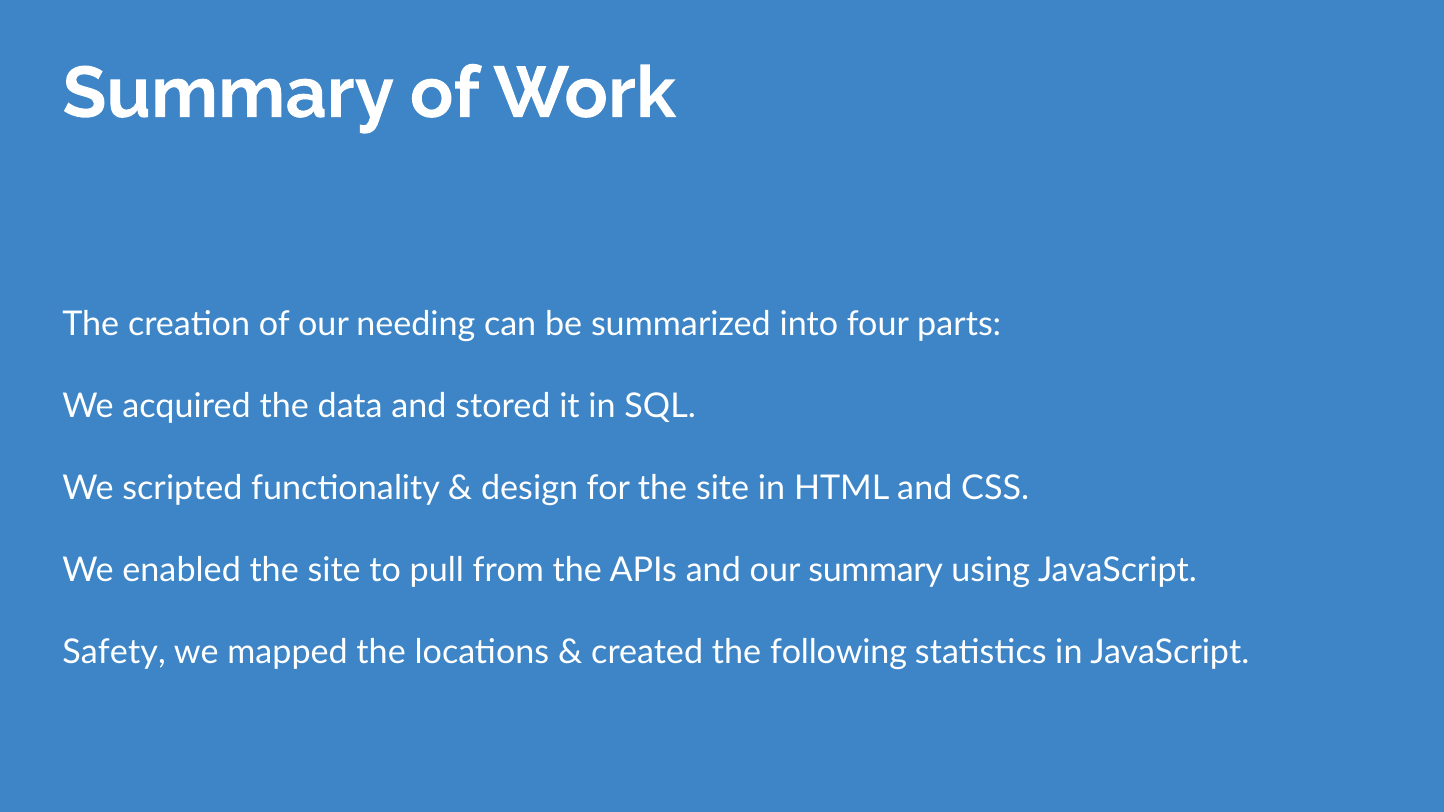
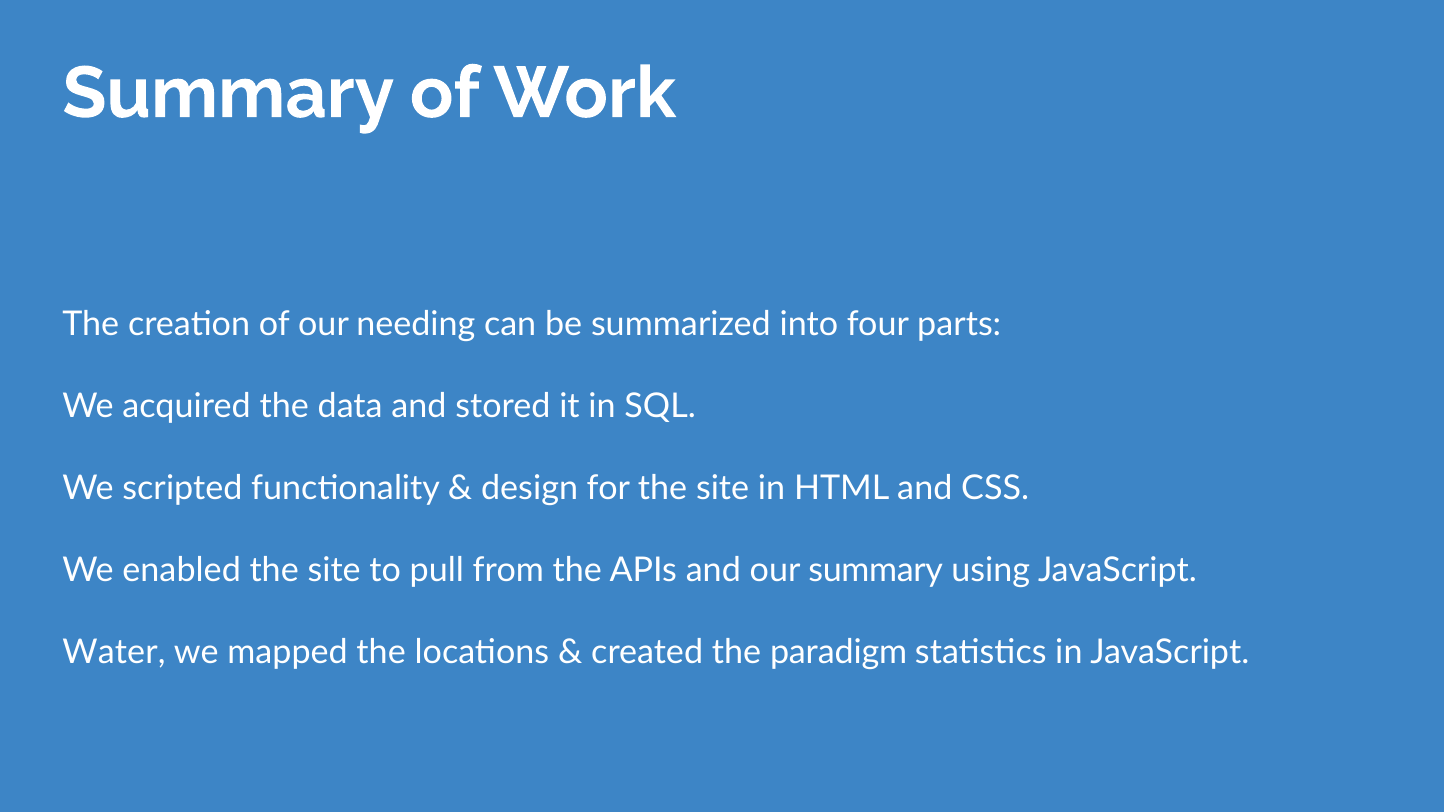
Safety: Safety -> Water (114, 652)
following: following -> paradigm (839, 652)
